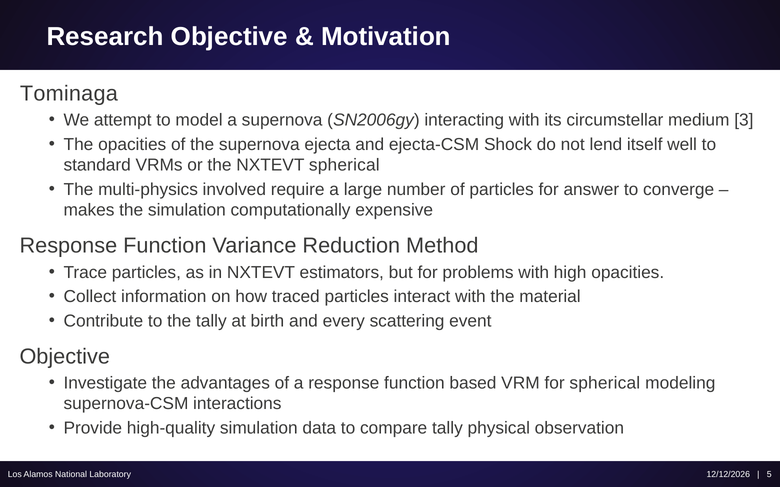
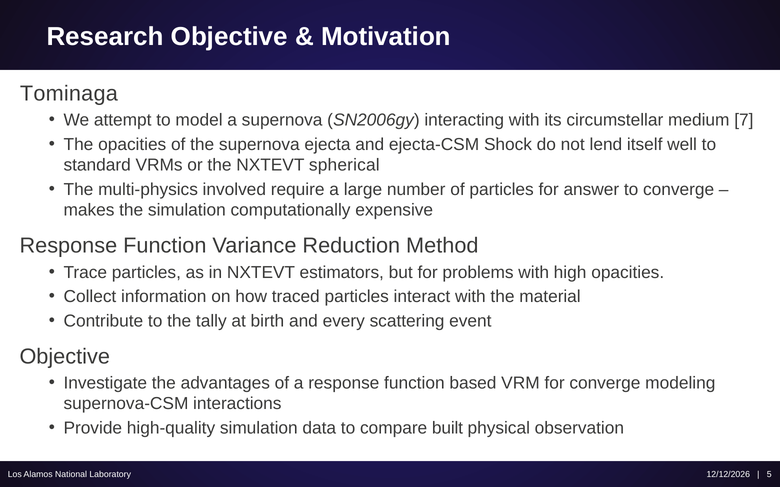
3: 3 -> 7 (744, 120)
for spherical: spherical -> converge (605, 383)
compare tally: tally -> built (448, 428)
